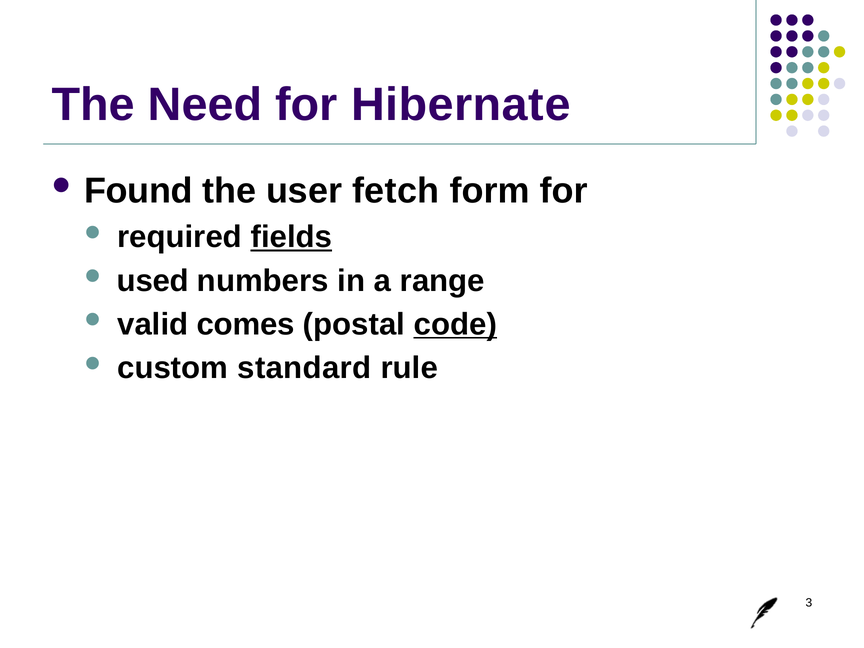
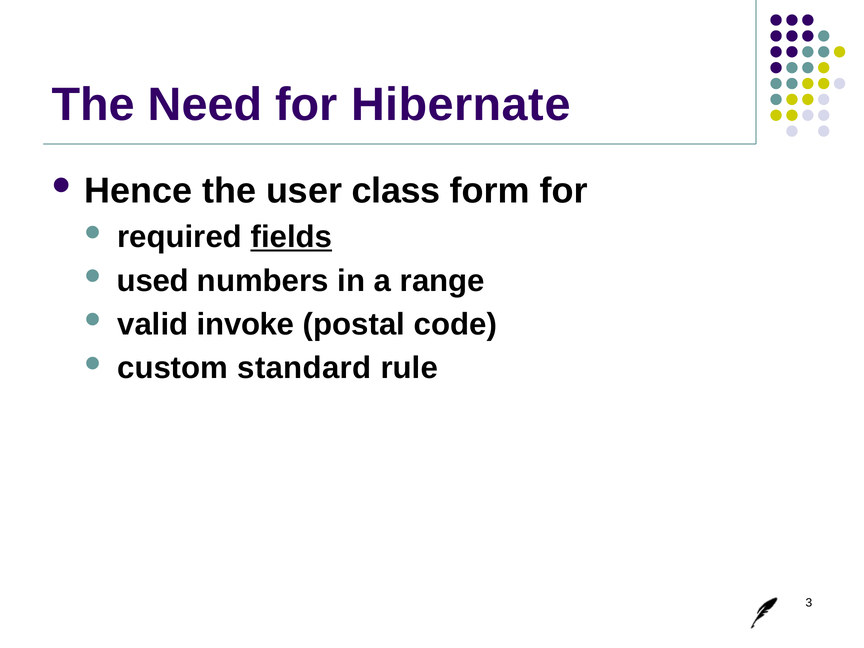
Found: Found -> Hence (138, 191)
fetch: fetch -> class (396, 191)
comes: comes -> invoke (246, 324)
code underline: present -> none (455, 324)
